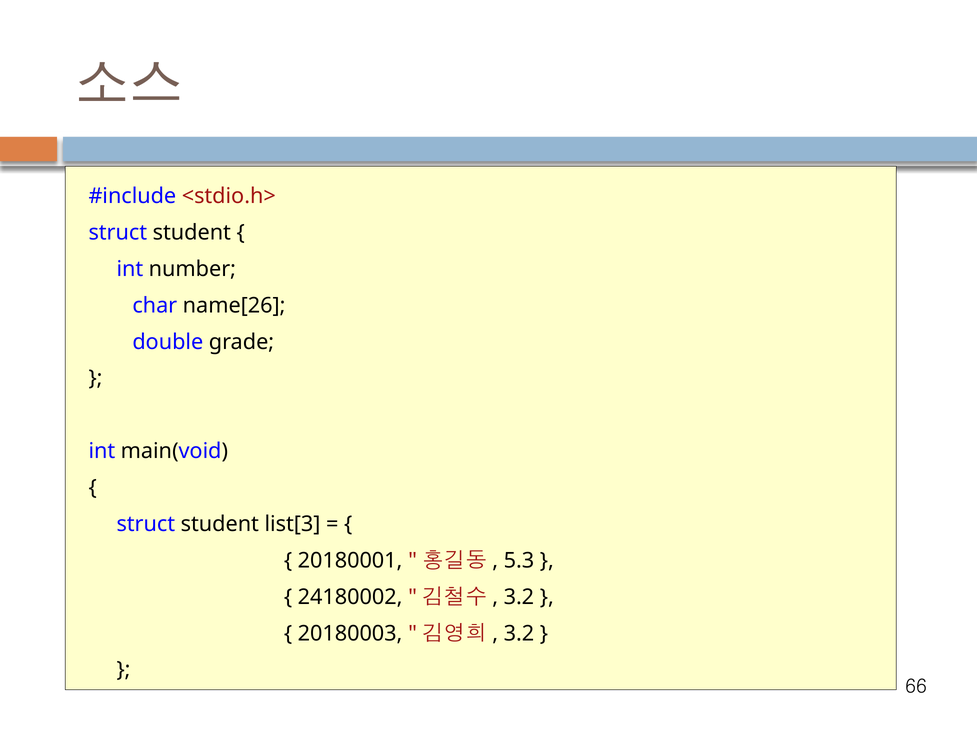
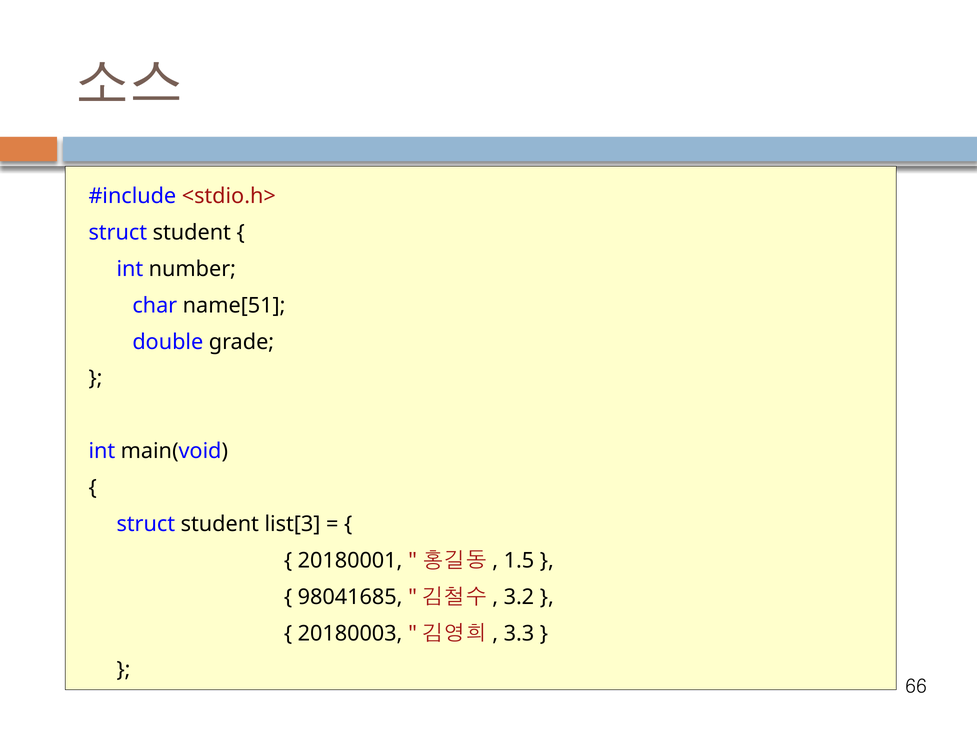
name[26: name[26 -> name[51 (234, 305)
5.3: 5.3 -> 1.5 (519, 560)
24180002: 24180002 -> 98041685 (350, 597)
3.2: 3.2 -> 3.3 (519, 633)
